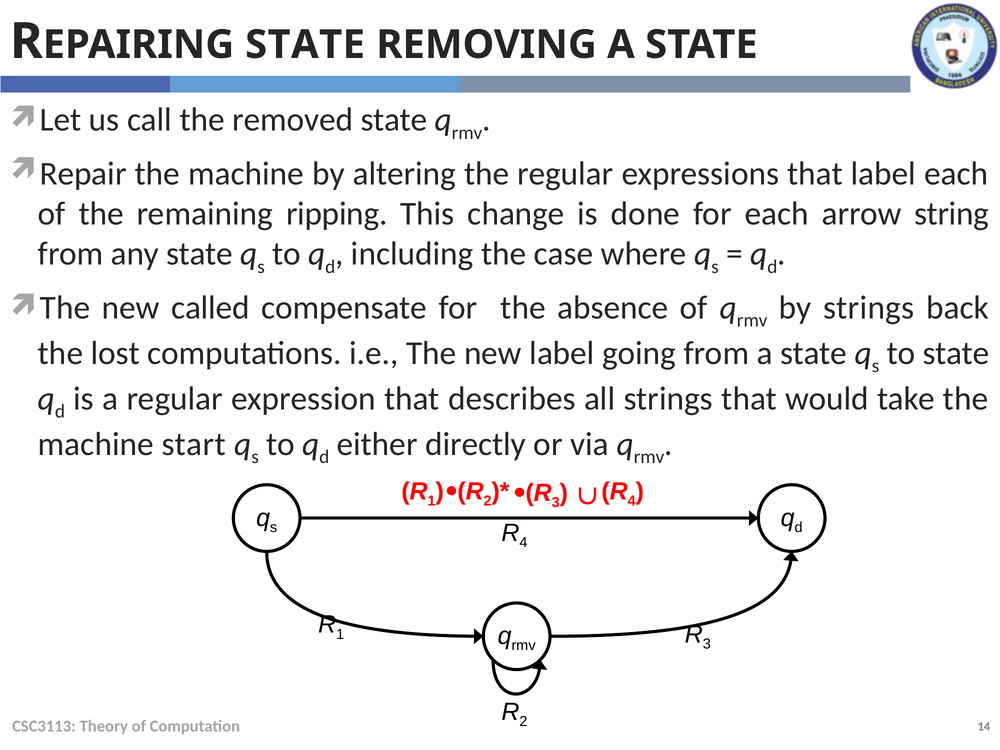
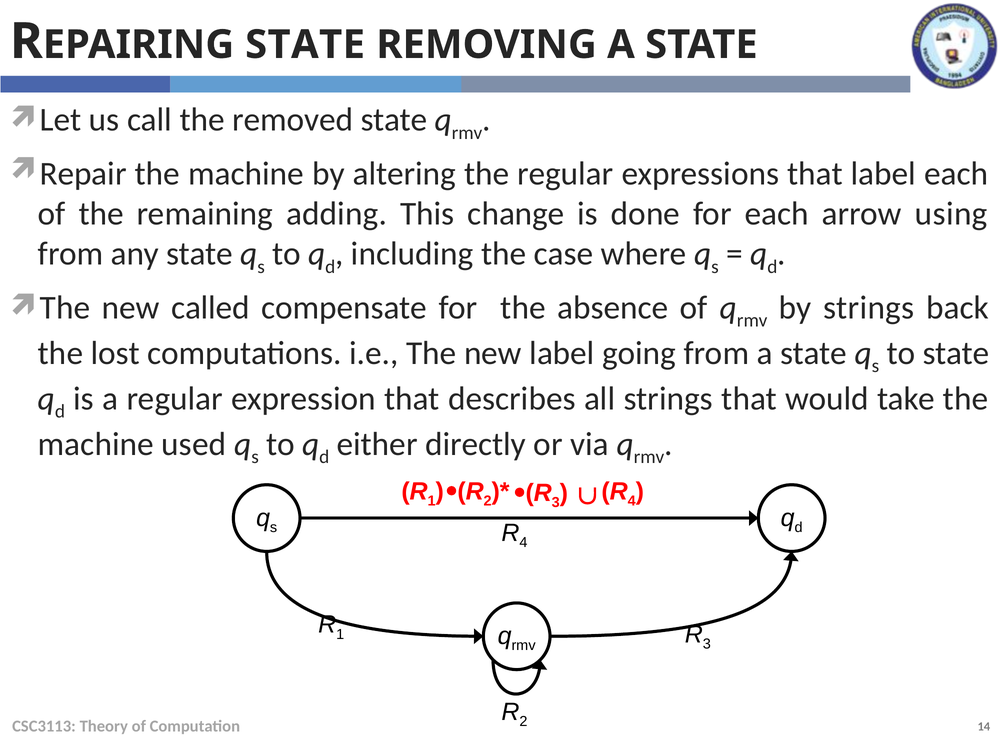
ripping: ripping -> adding (337, 214)
string: string -> using (951, 214)
start: start -> used (194, 444)
